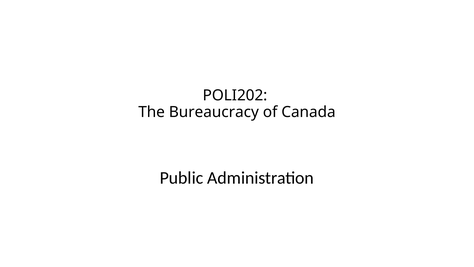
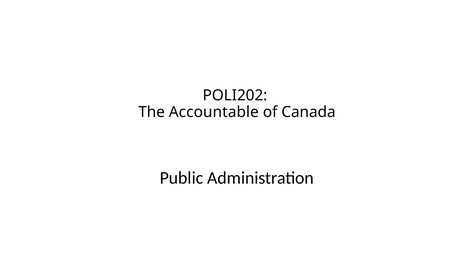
Bureaucracy: Bureaucracy -> Accountable (214, 112)
